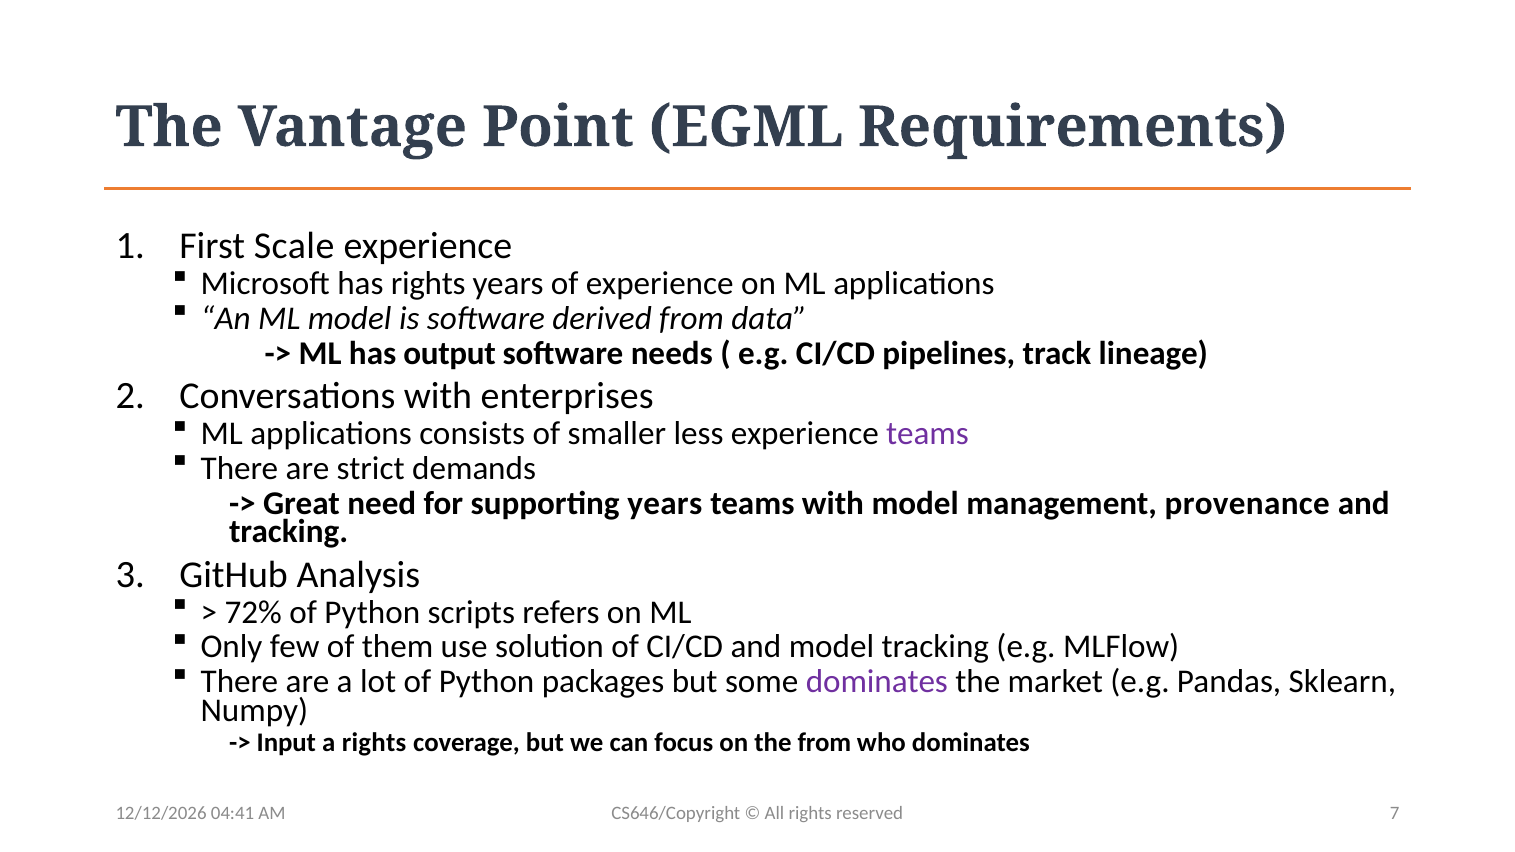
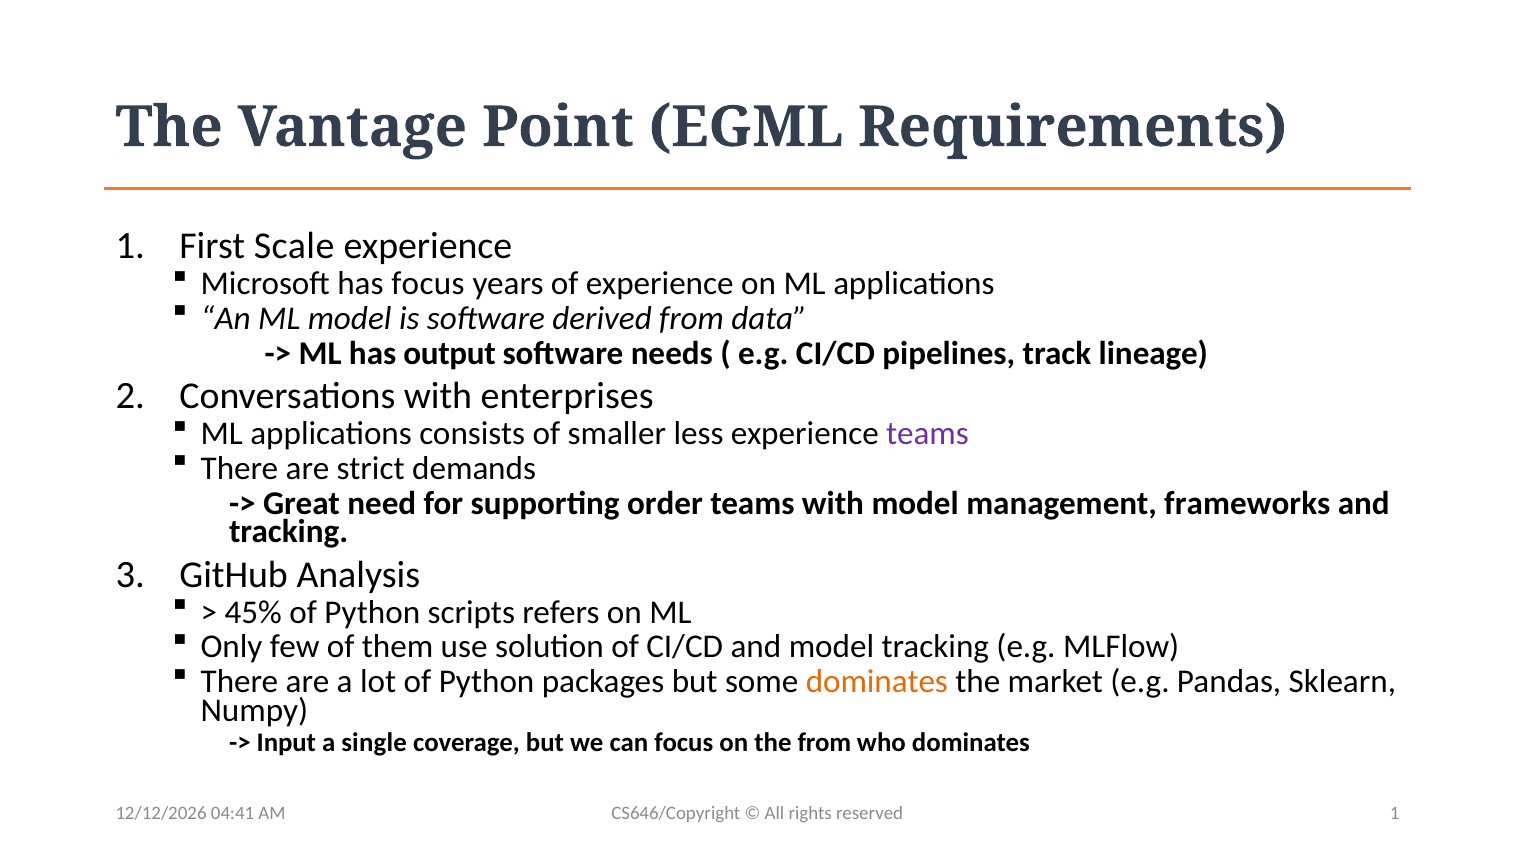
has rights: rights -> focus (428, 283)
supporting years: years -> order (665, 503)
provenance: provenance -> frameworks (1247, 503)
72%: 72% -> 45% (253, 612)
dominates colour: purple -> orange (877, 682)
a rights: rights -> single (374, 743)
reserved 7: 7 -> 1 (1395, 814)
